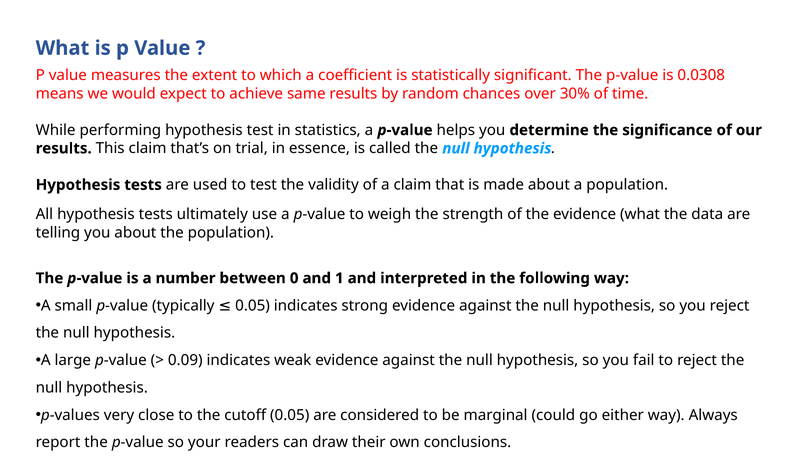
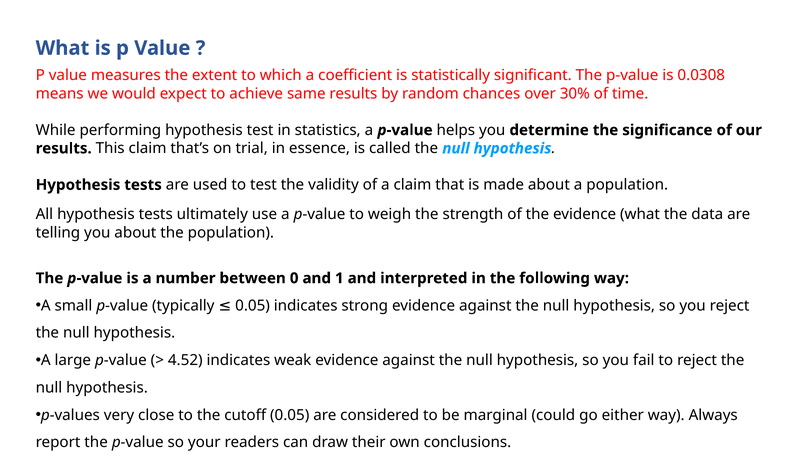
0.09: 0.09 -> 4.52 (185, 360)
